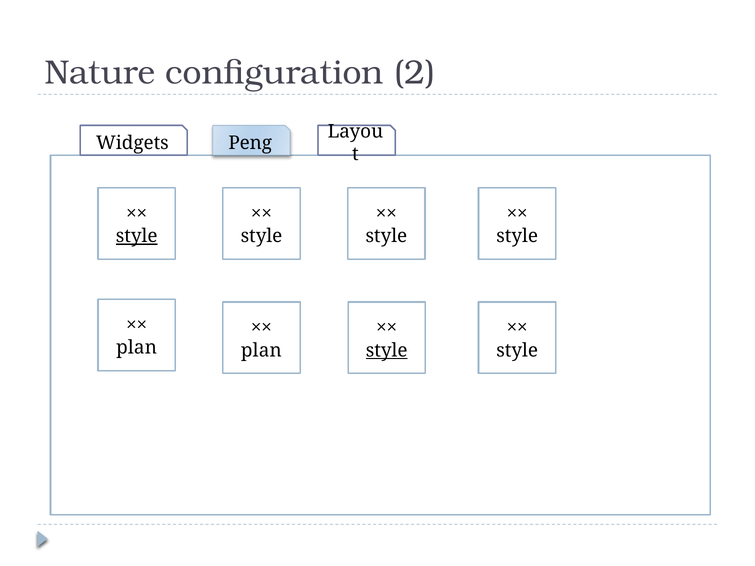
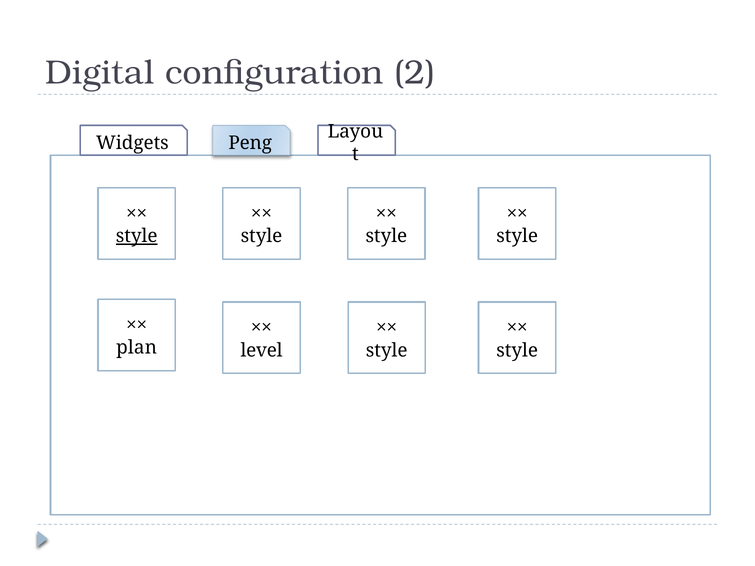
Nature: Nature -> Digital (100, 73)
plan: plan -> level (262, 350)
style underline: present -> none (387, 350)
